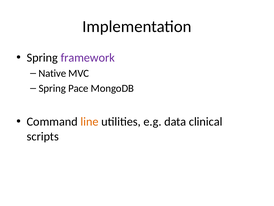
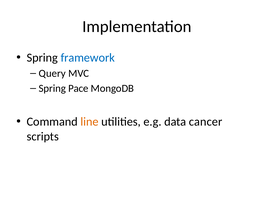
framework colour: purple -> blue (88, 57)
Native: Native -> Query (52, 73)
clinical: clinical -> cancer (206, 121)
